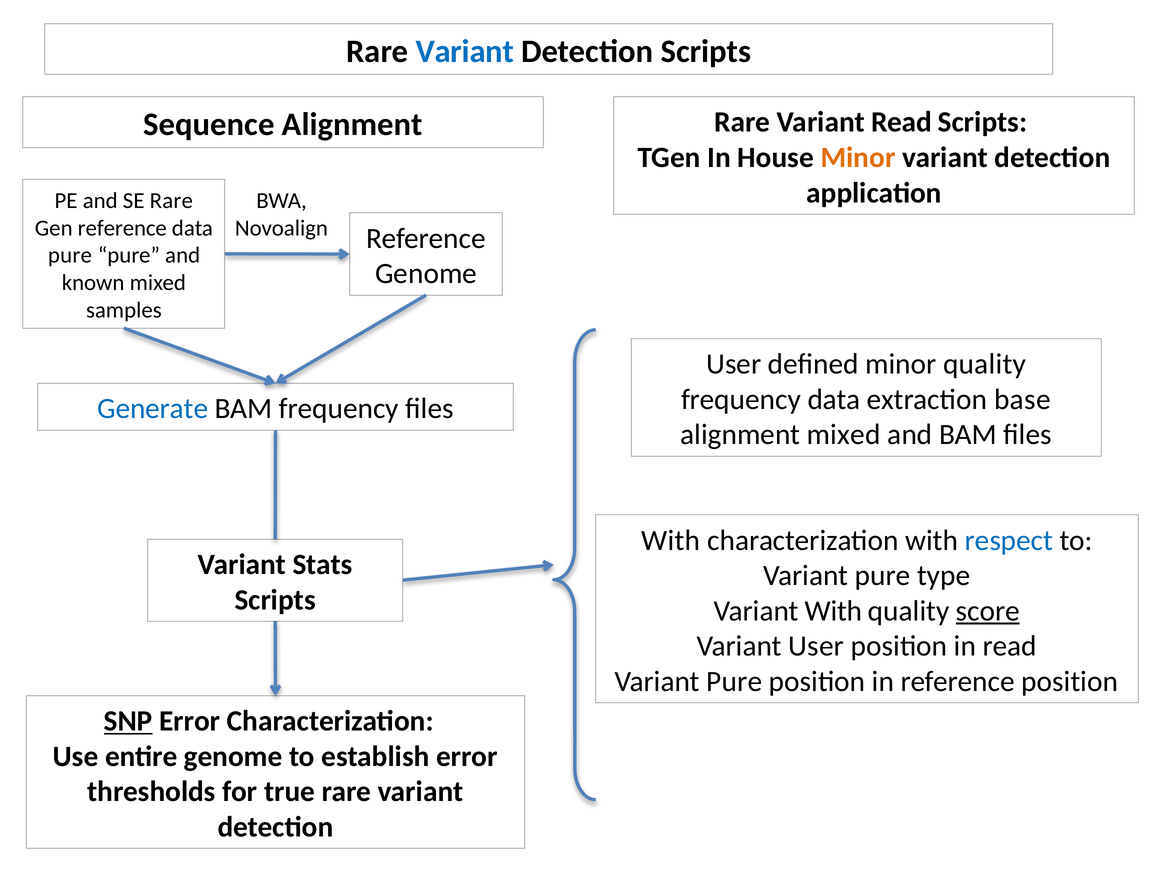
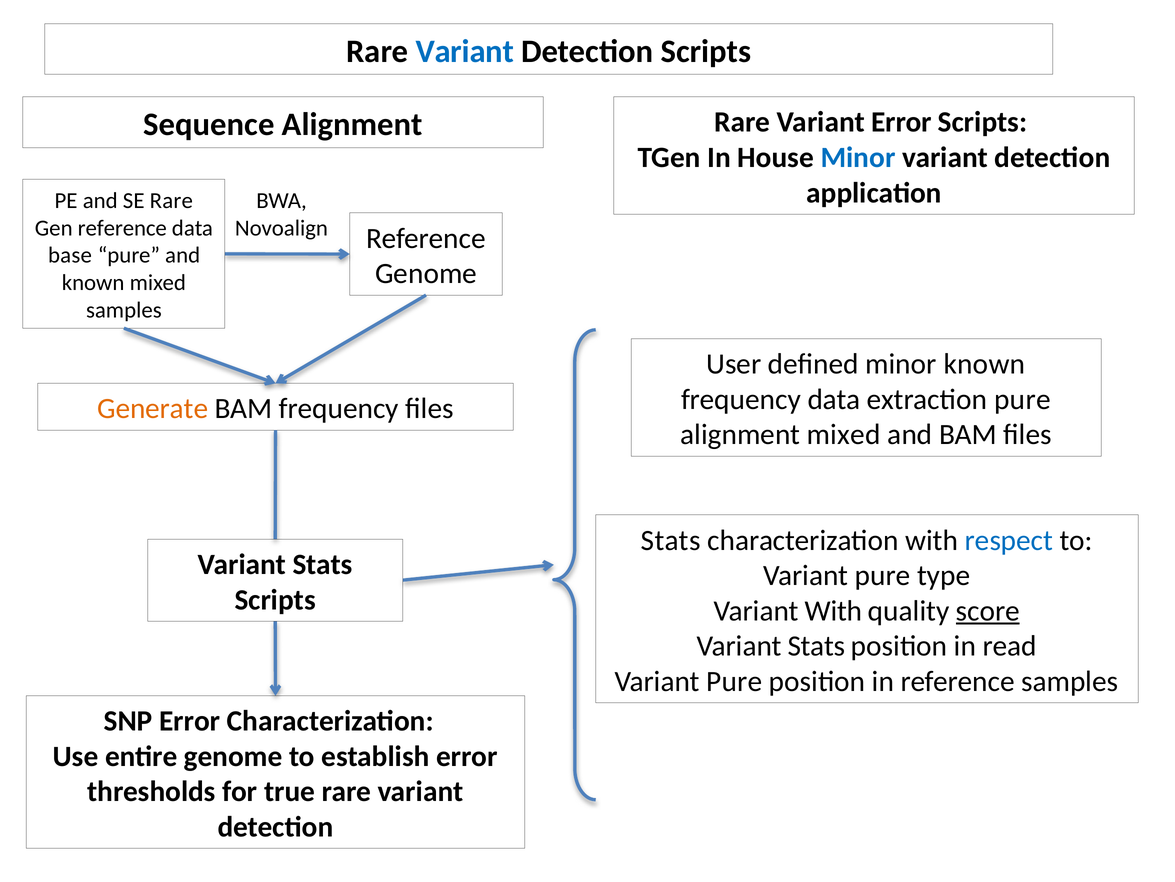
Variant Read: Read -> Error (901, 122)
Minor colour: orange -> blue (858, 157)
pure: pure -> base (70, 255)
minor quality: quality -> known (984, 364)
extraction base: base -> pure (1022, 399)
Generate colour: blue -> orange (153, 408)
With: With -> Stats (671, 540)
User: User -> Stats (816, 646)
reference position: position -> samples (1070, 681)
SNP underline: present -> none (128, 721)
